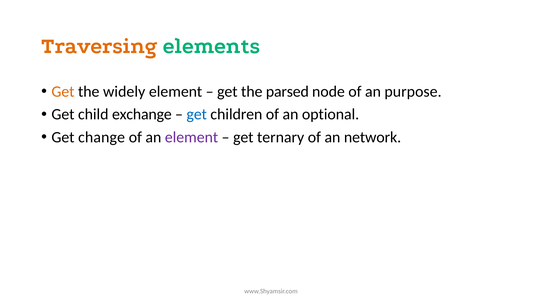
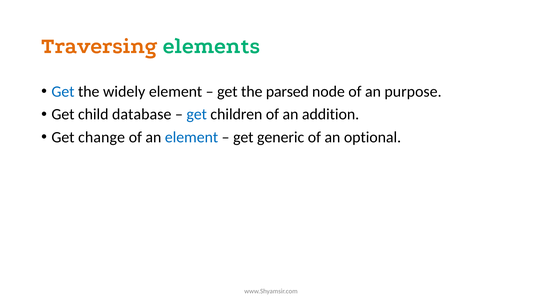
Get colour: orange -> blue (63, 92)
exchange: exchange -> database (142, 114)
optional: optional -> addition (331, 114)
element colour: purple -> blue (192, 137)
ternary: ternary -> generic (281, 137)
network: network -> optional (373, 137)
